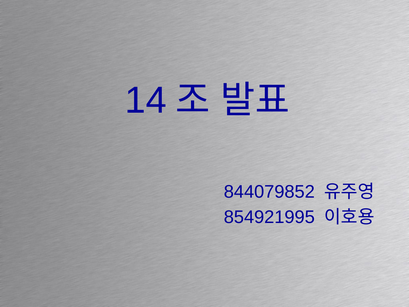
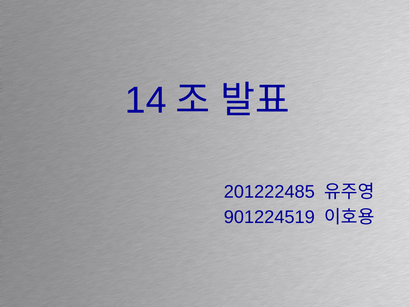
844079852: 844079852 -> 201222485 (269, 192)
854921995: 854921995 -> 901224519 (269, 217)
